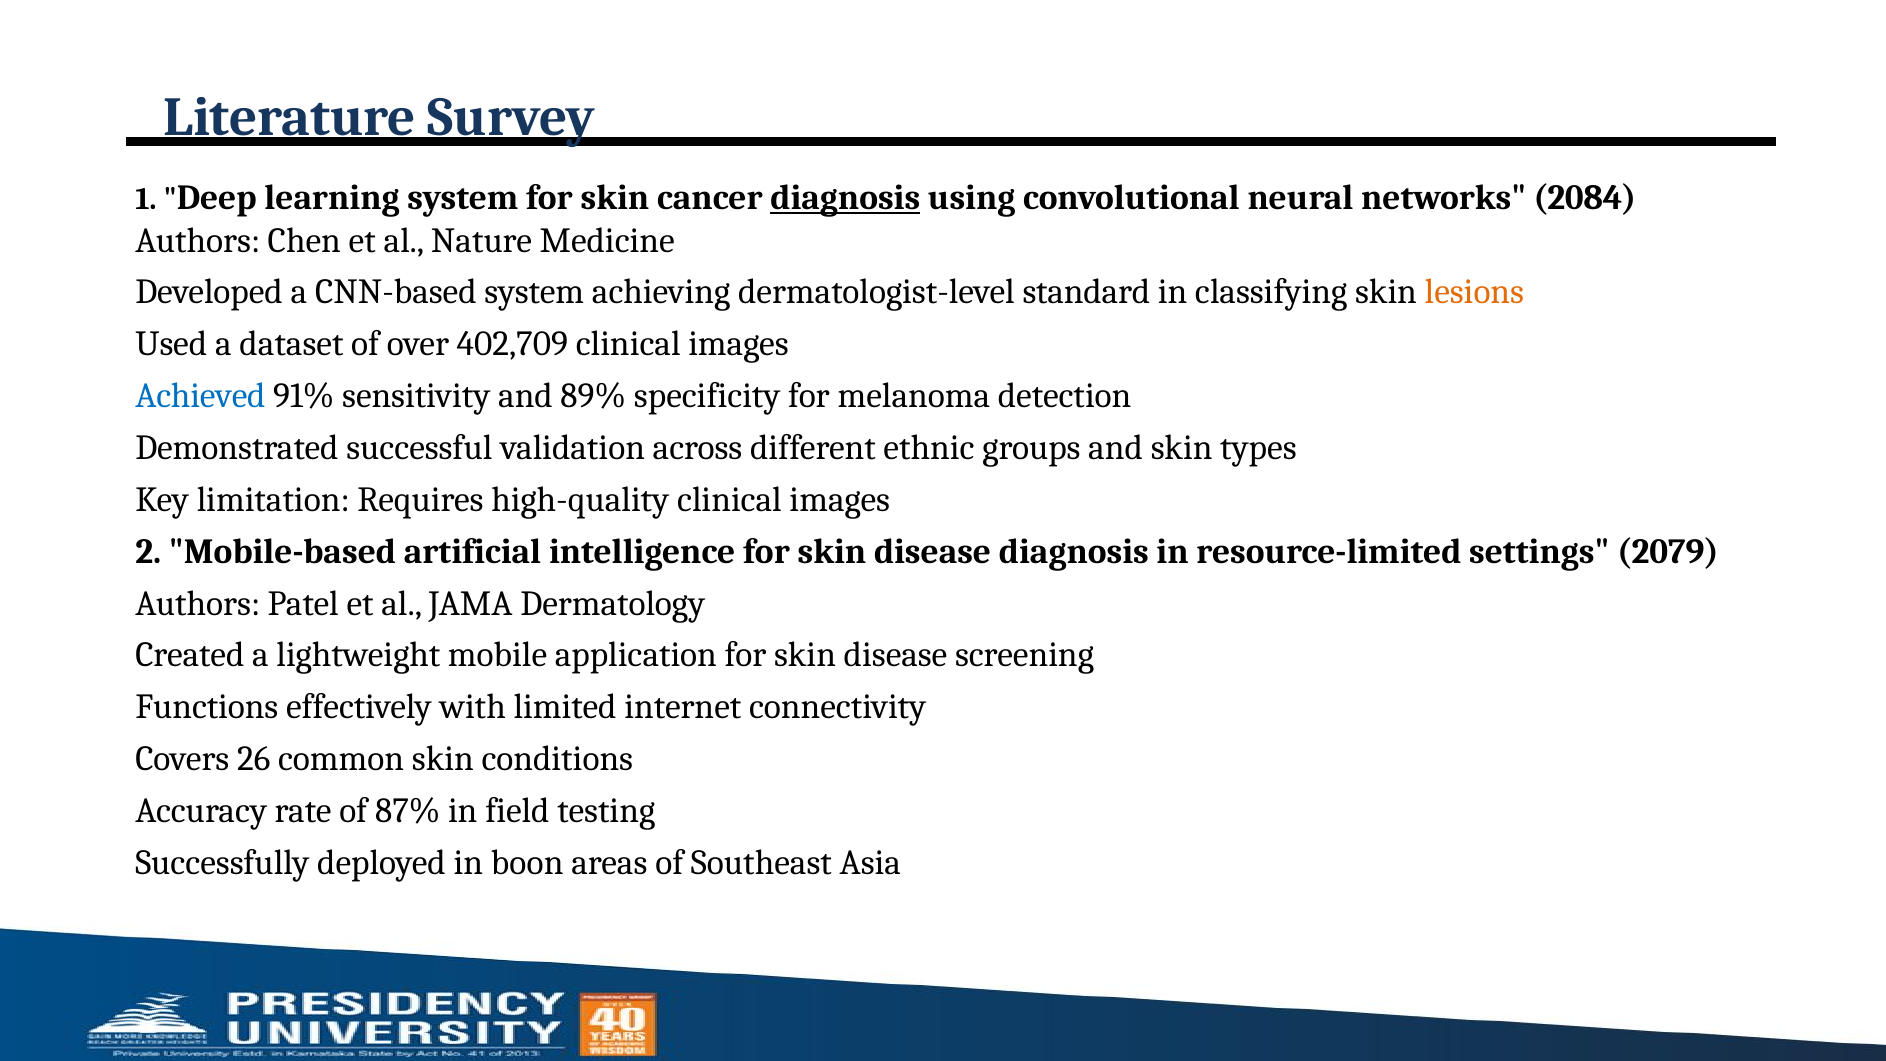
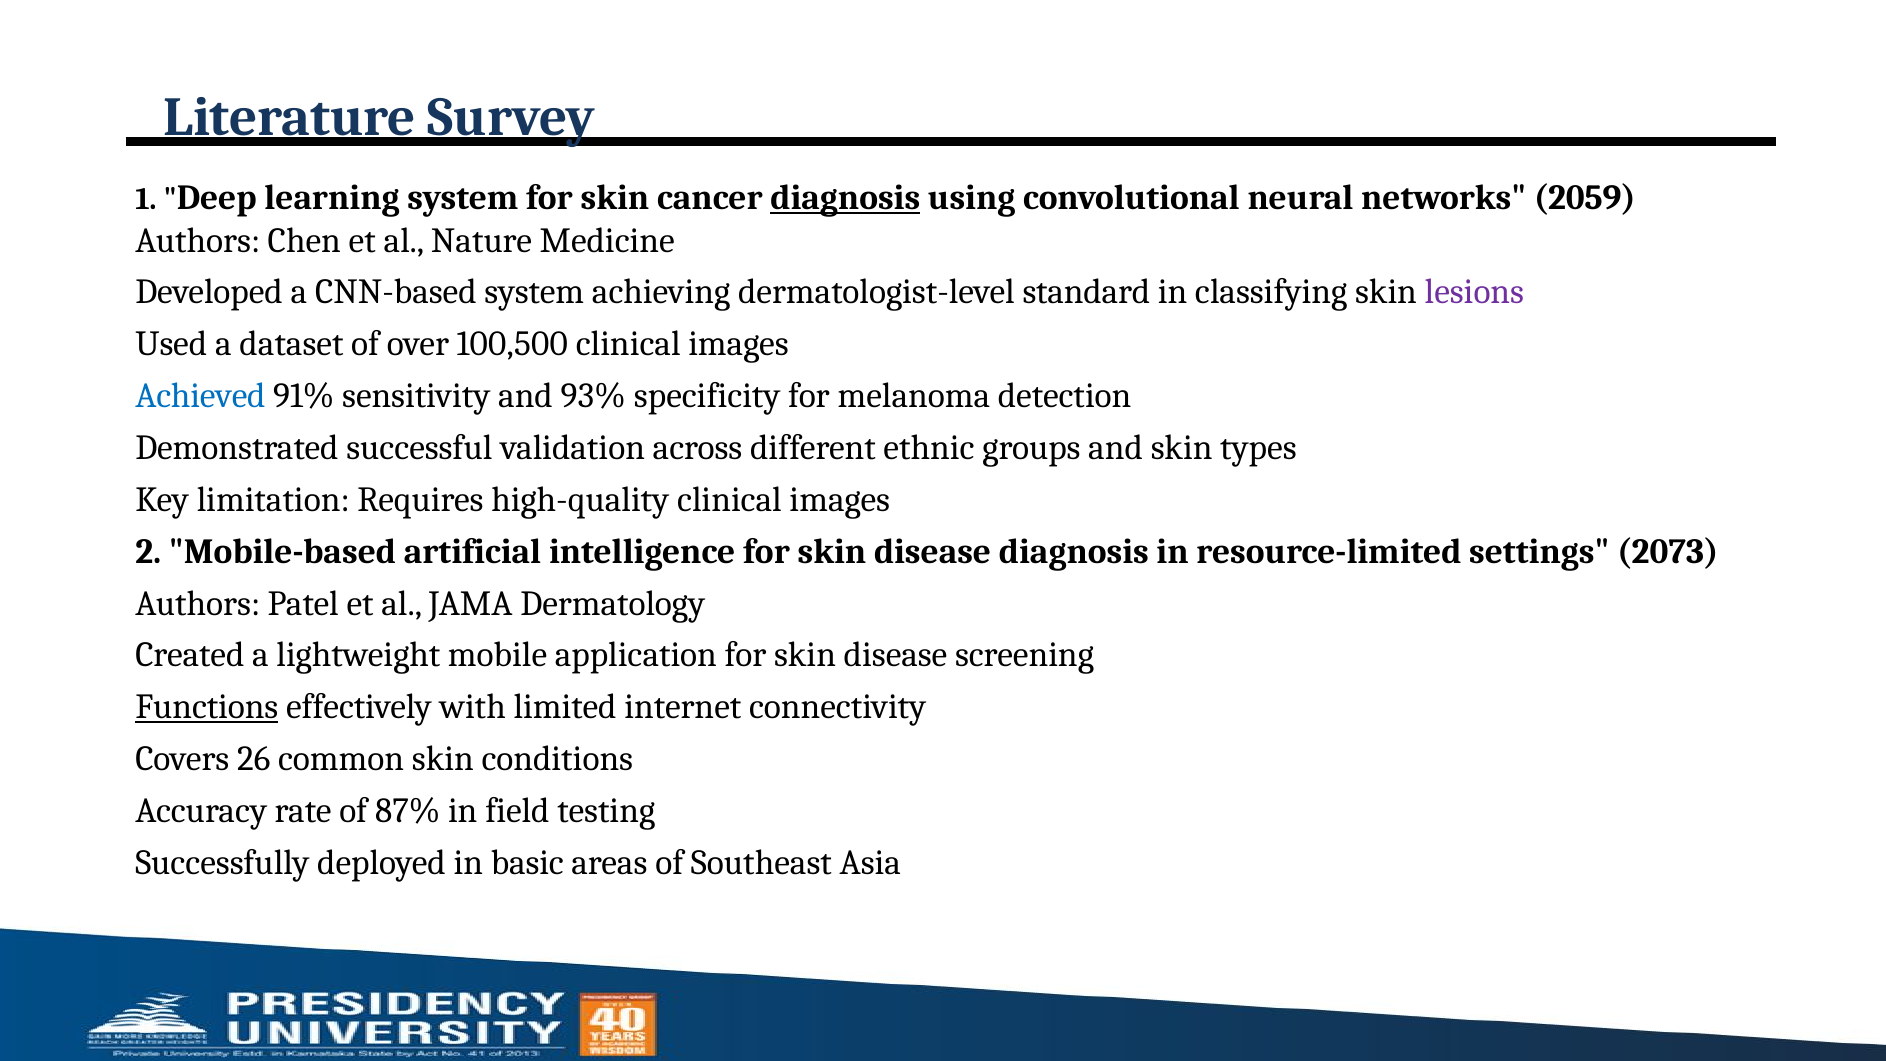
2084: 2084 -> 2059 (1585, 198)
lesions colour: orange -> purple (1474, 292)
402,709: 402,709 -> 100,500 (512, 344)
89%: 89% -> 93% (593, 396)
2079: 2079 -> 2073 (1668, 551)
Functions underline: none -> present (207, 707)
boon: boon -> basic (527, 863)
